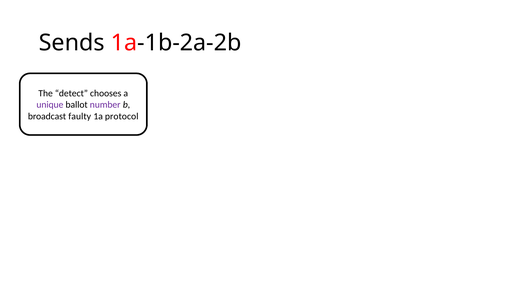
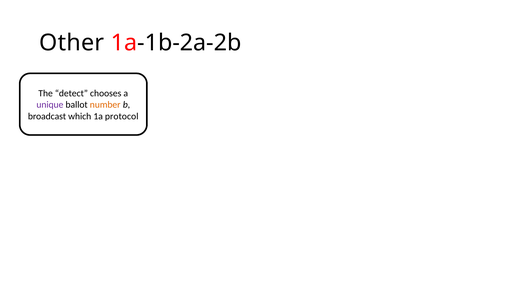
Sends: Sends -> Other (72, 43)
number colour: purple -> orange (105, 105)
faulty: faulty -> which (80, 116)
